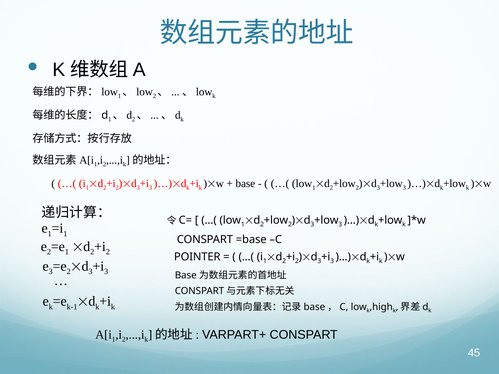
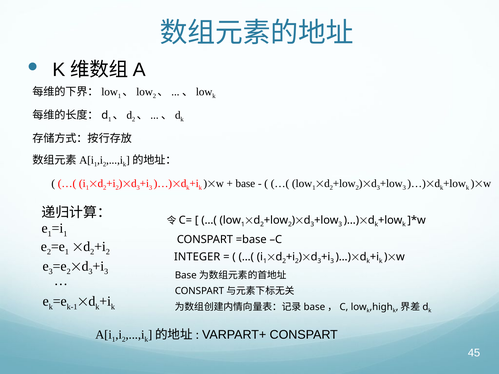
POINTER: POINTER -> INTEGER (197, 257)
